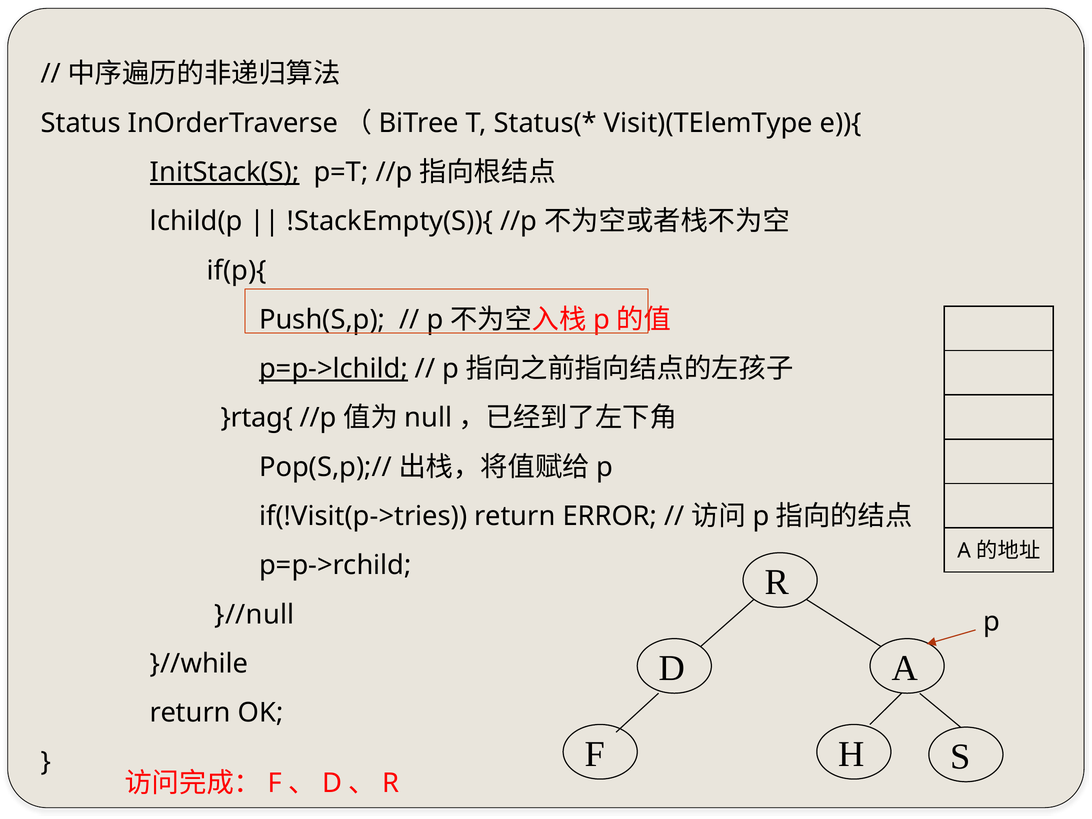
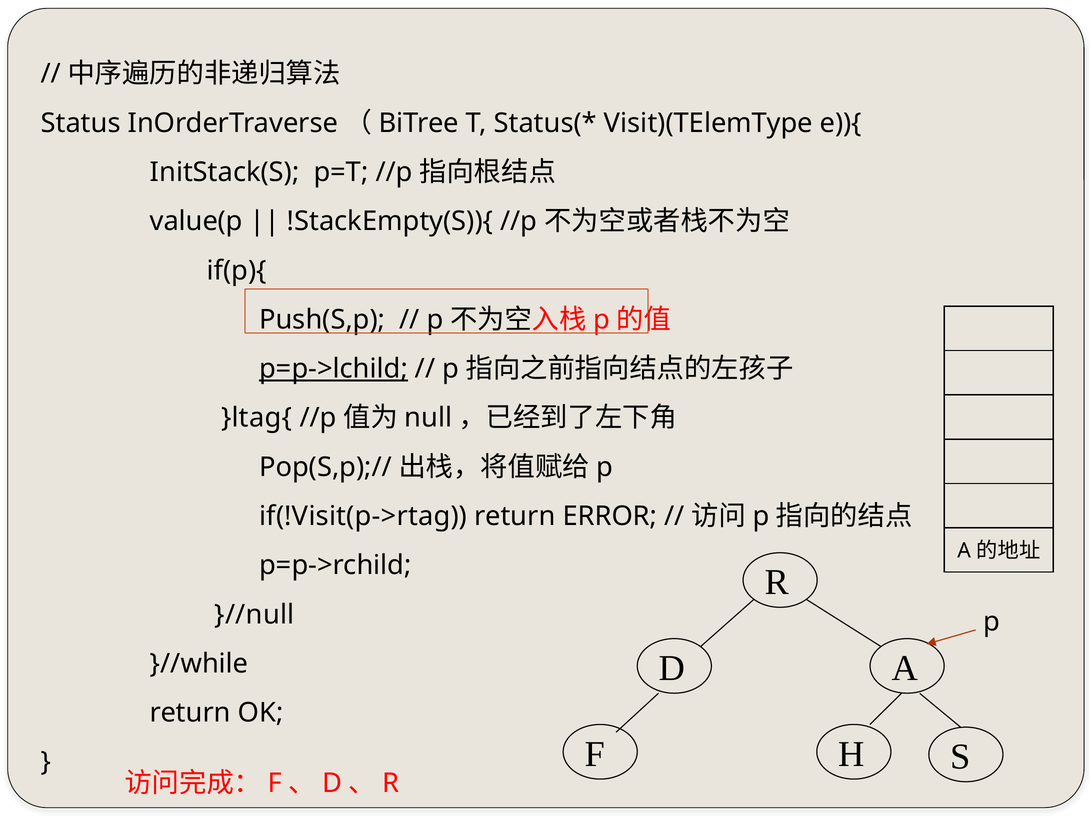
InitStack(S underline: present -> none (225, 172)
lchild(p: lchild(p -> value(p (196, 221)
}rtag{: }rtag{ -> }ltag{ (257, 418)
if(!Visit(p->tries: if(!Visit(p->tries -> if(!Visit(p->rtag (363, 516)
